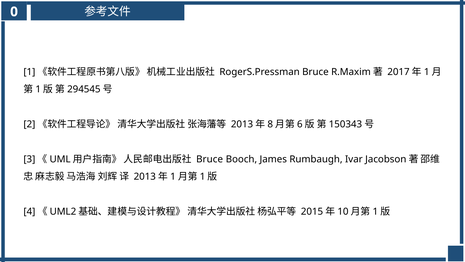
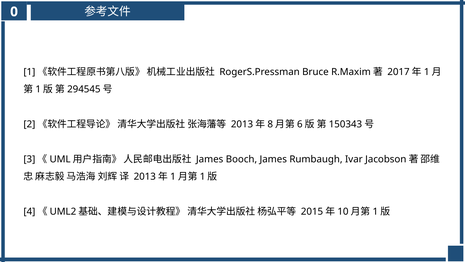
Bruce: Bruce -> James (210, 159)
